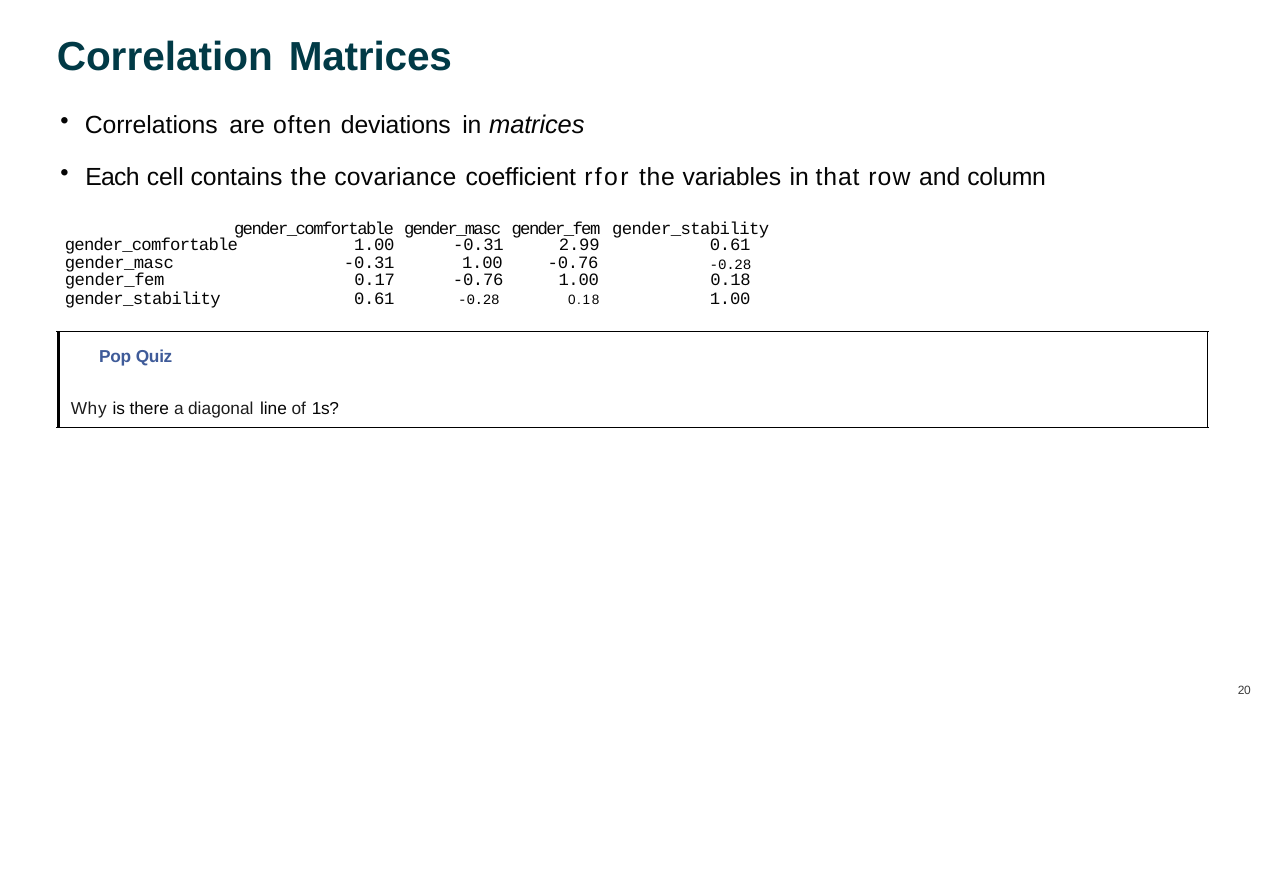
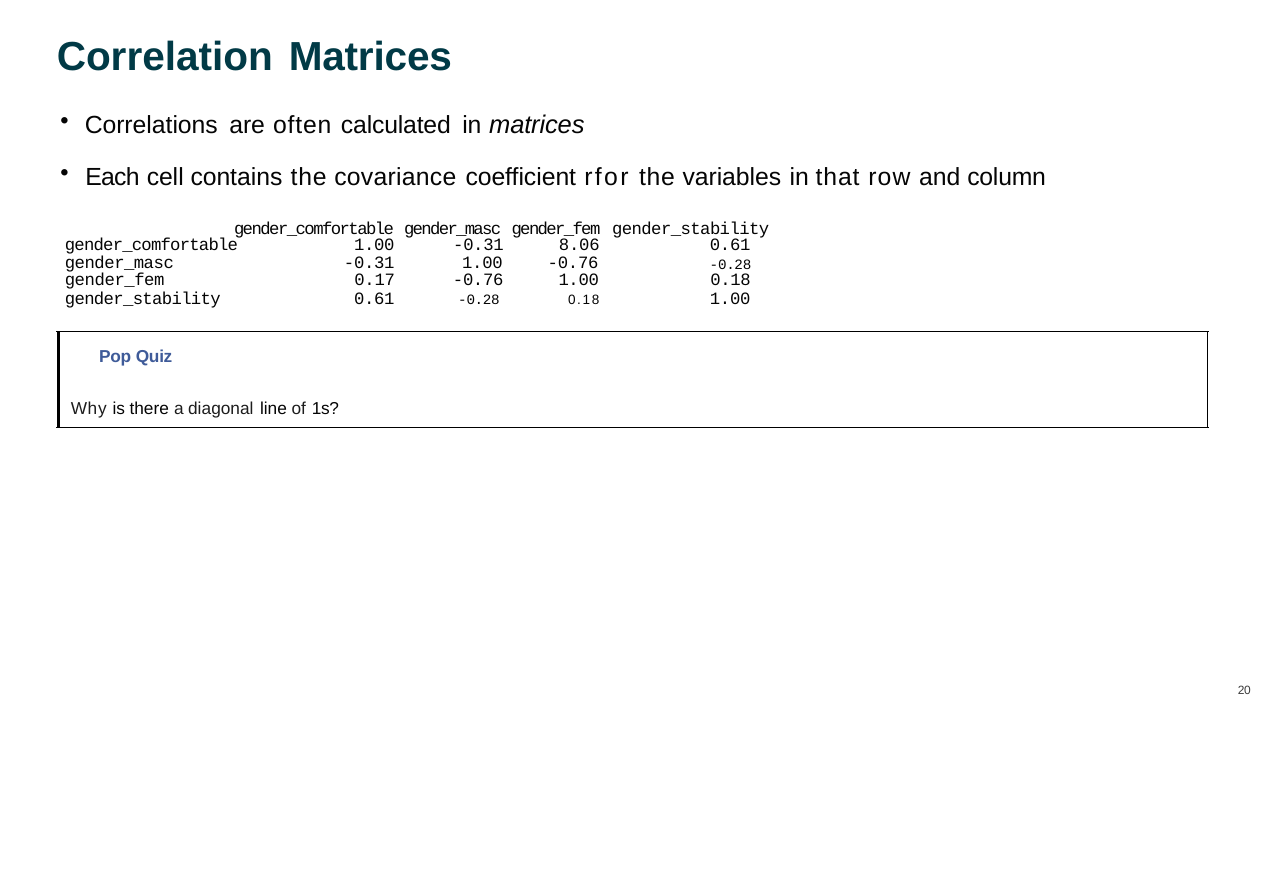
deviations: deviations -> calculated (396, 126)
2.99: 2.99 -> 8.06 (579, 245)
